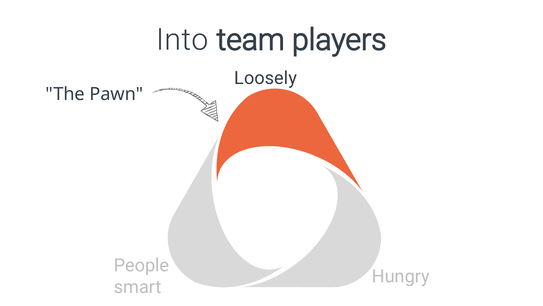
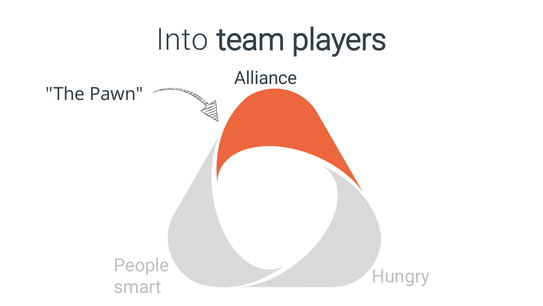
Loosely: Loosely -> Alliance (266, 78)
